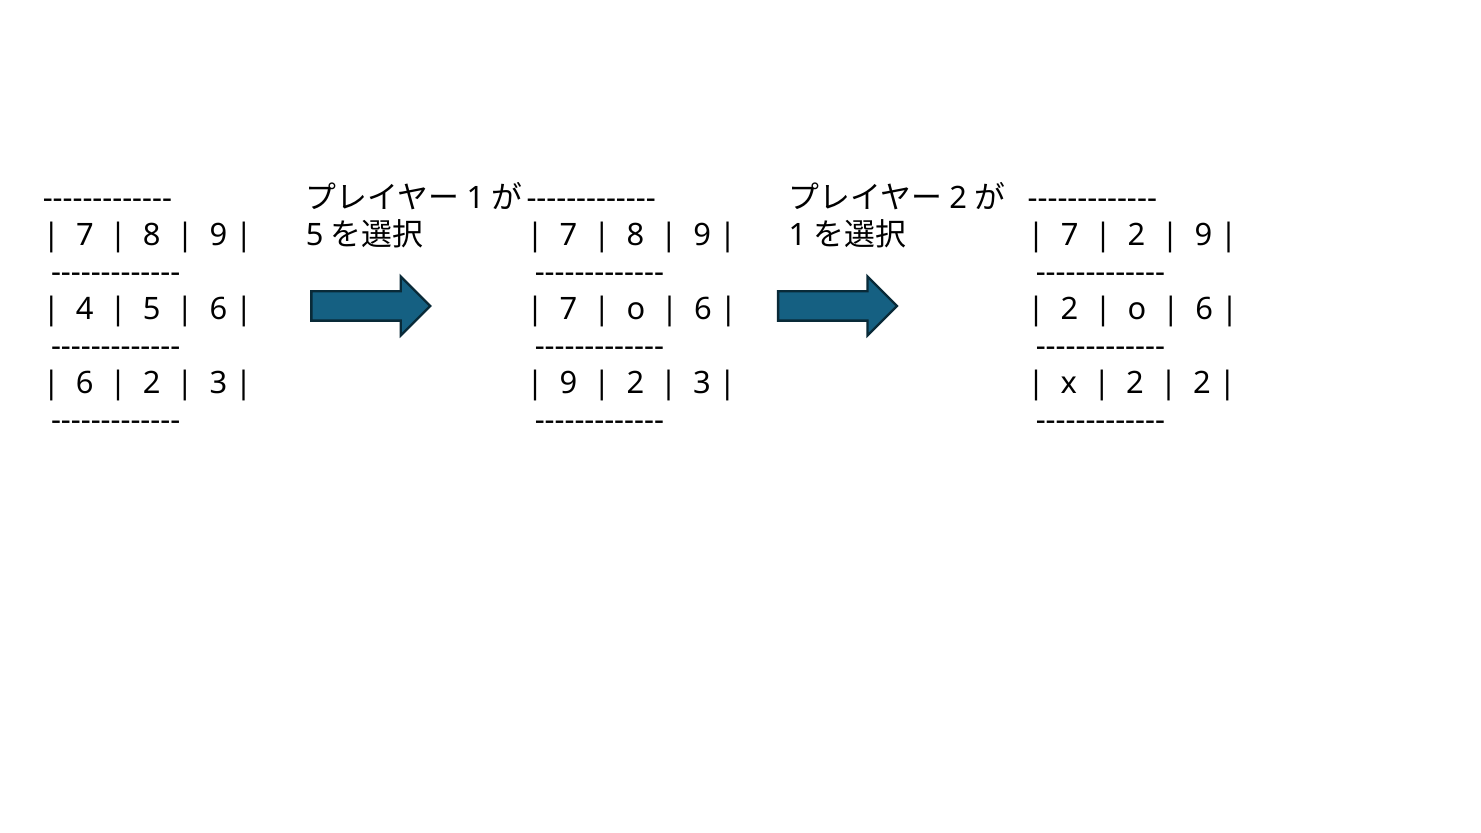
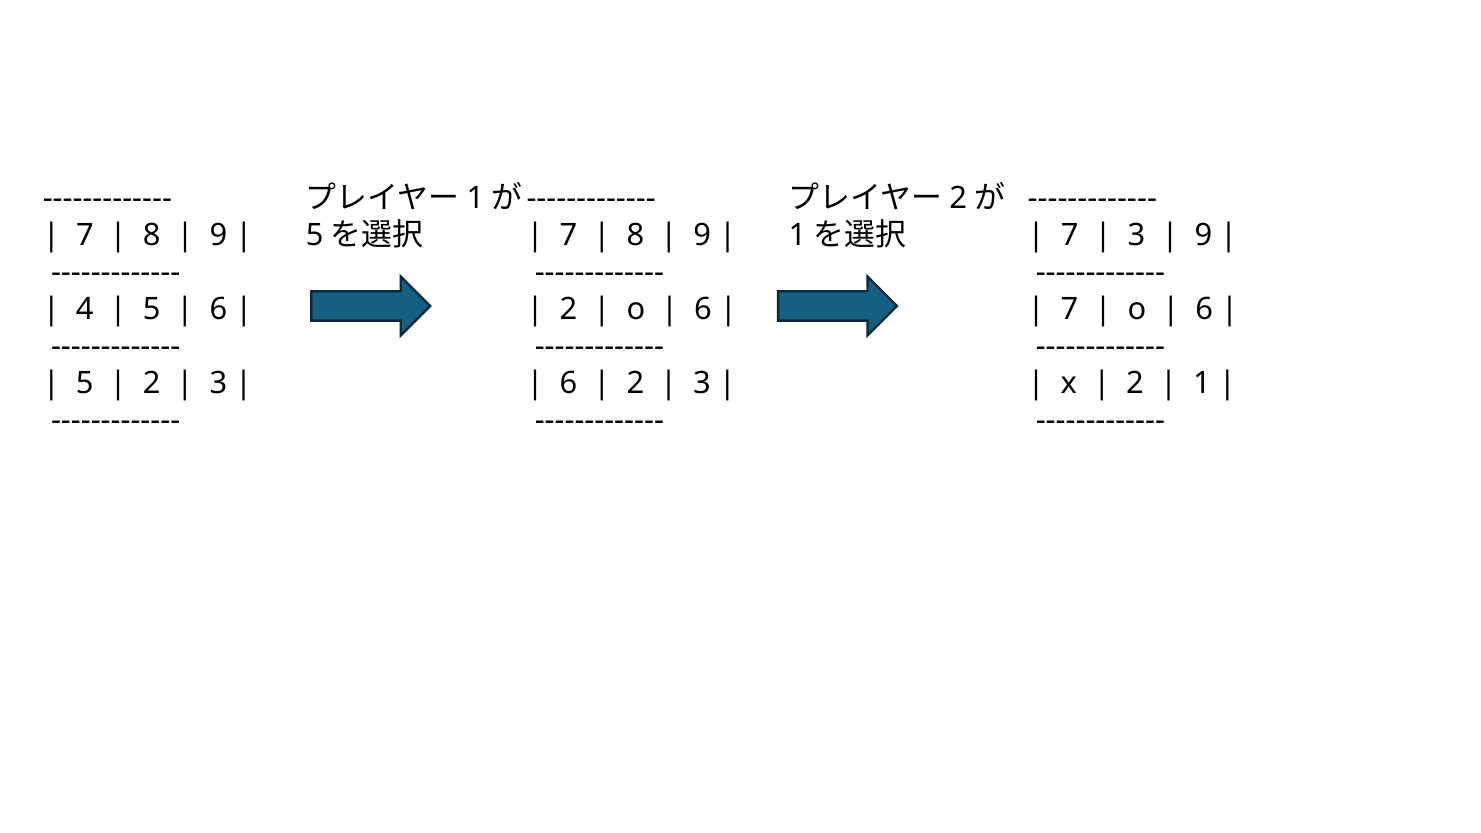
2: 2 -> 3 (1137, 235)
7: 7 -> 2 (568, 309)
2: 2 -> 7 (1070, 309)
6: 6 -> 5 (85, 383)
9: 9 -> 6 (568, 383)
2: 2 -> 1 (1202, 383)
